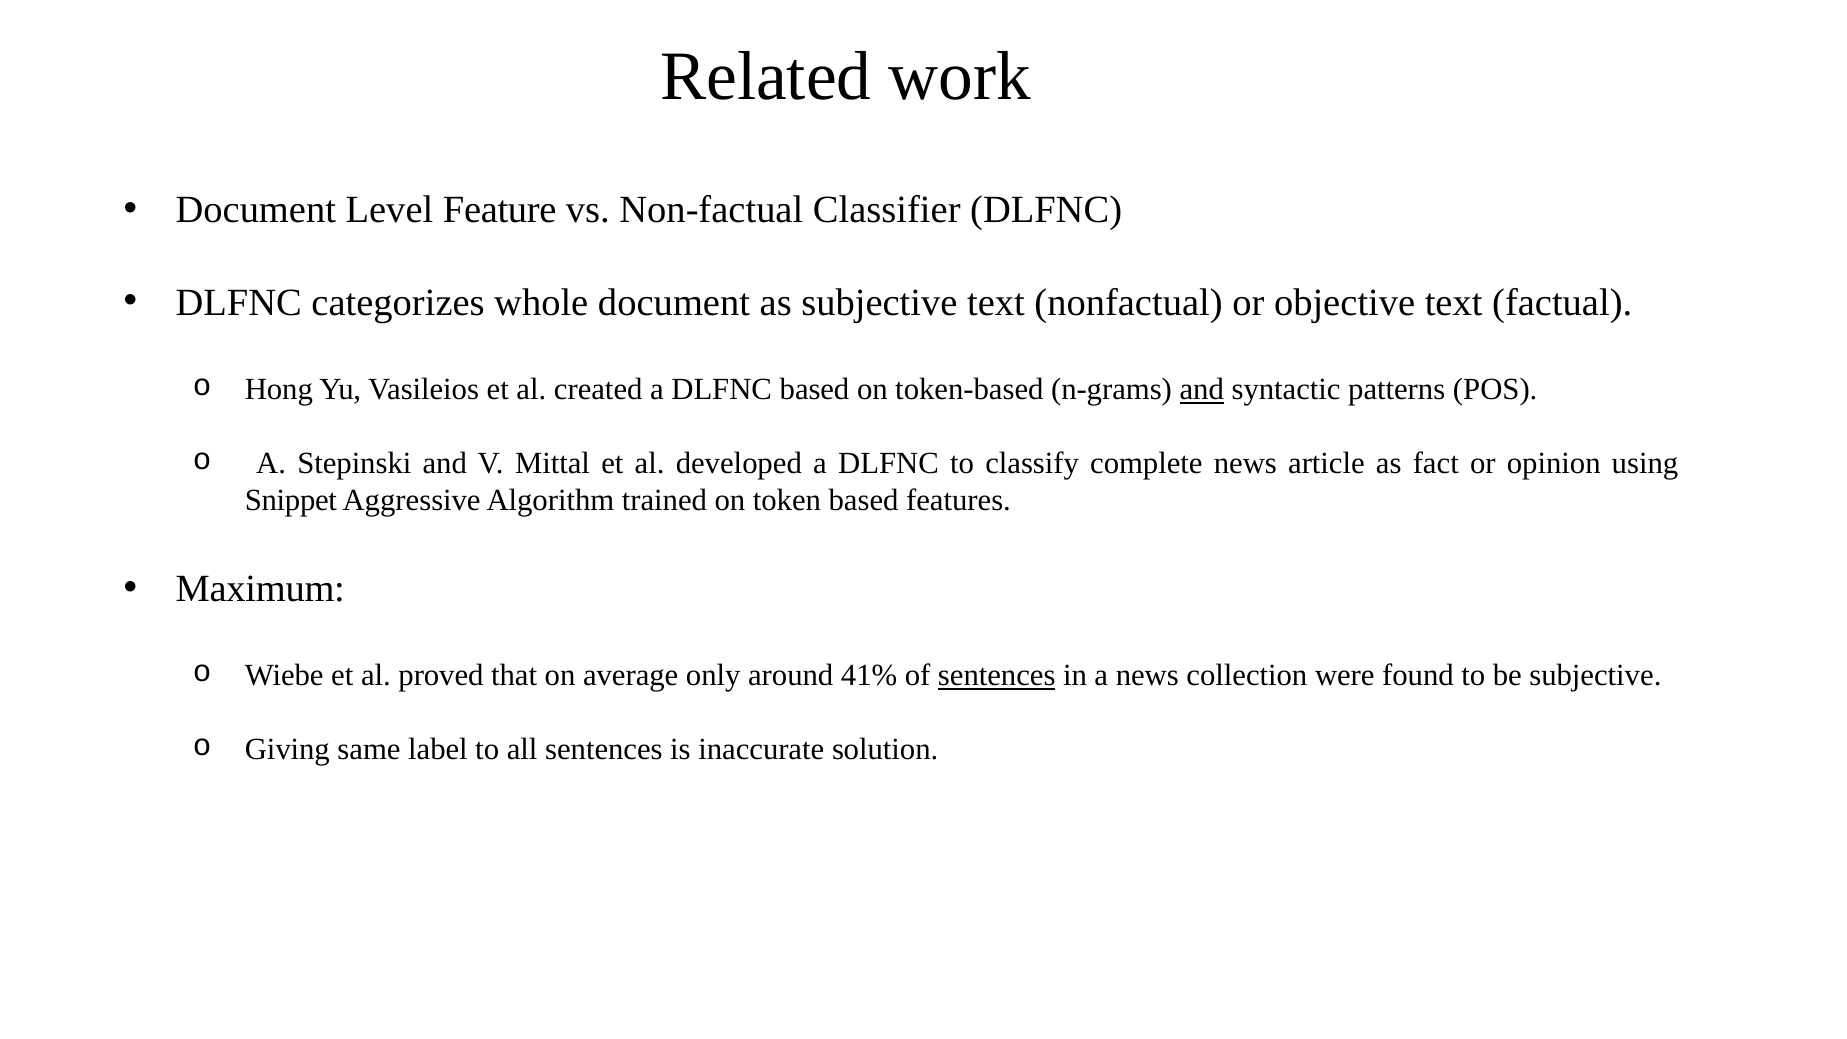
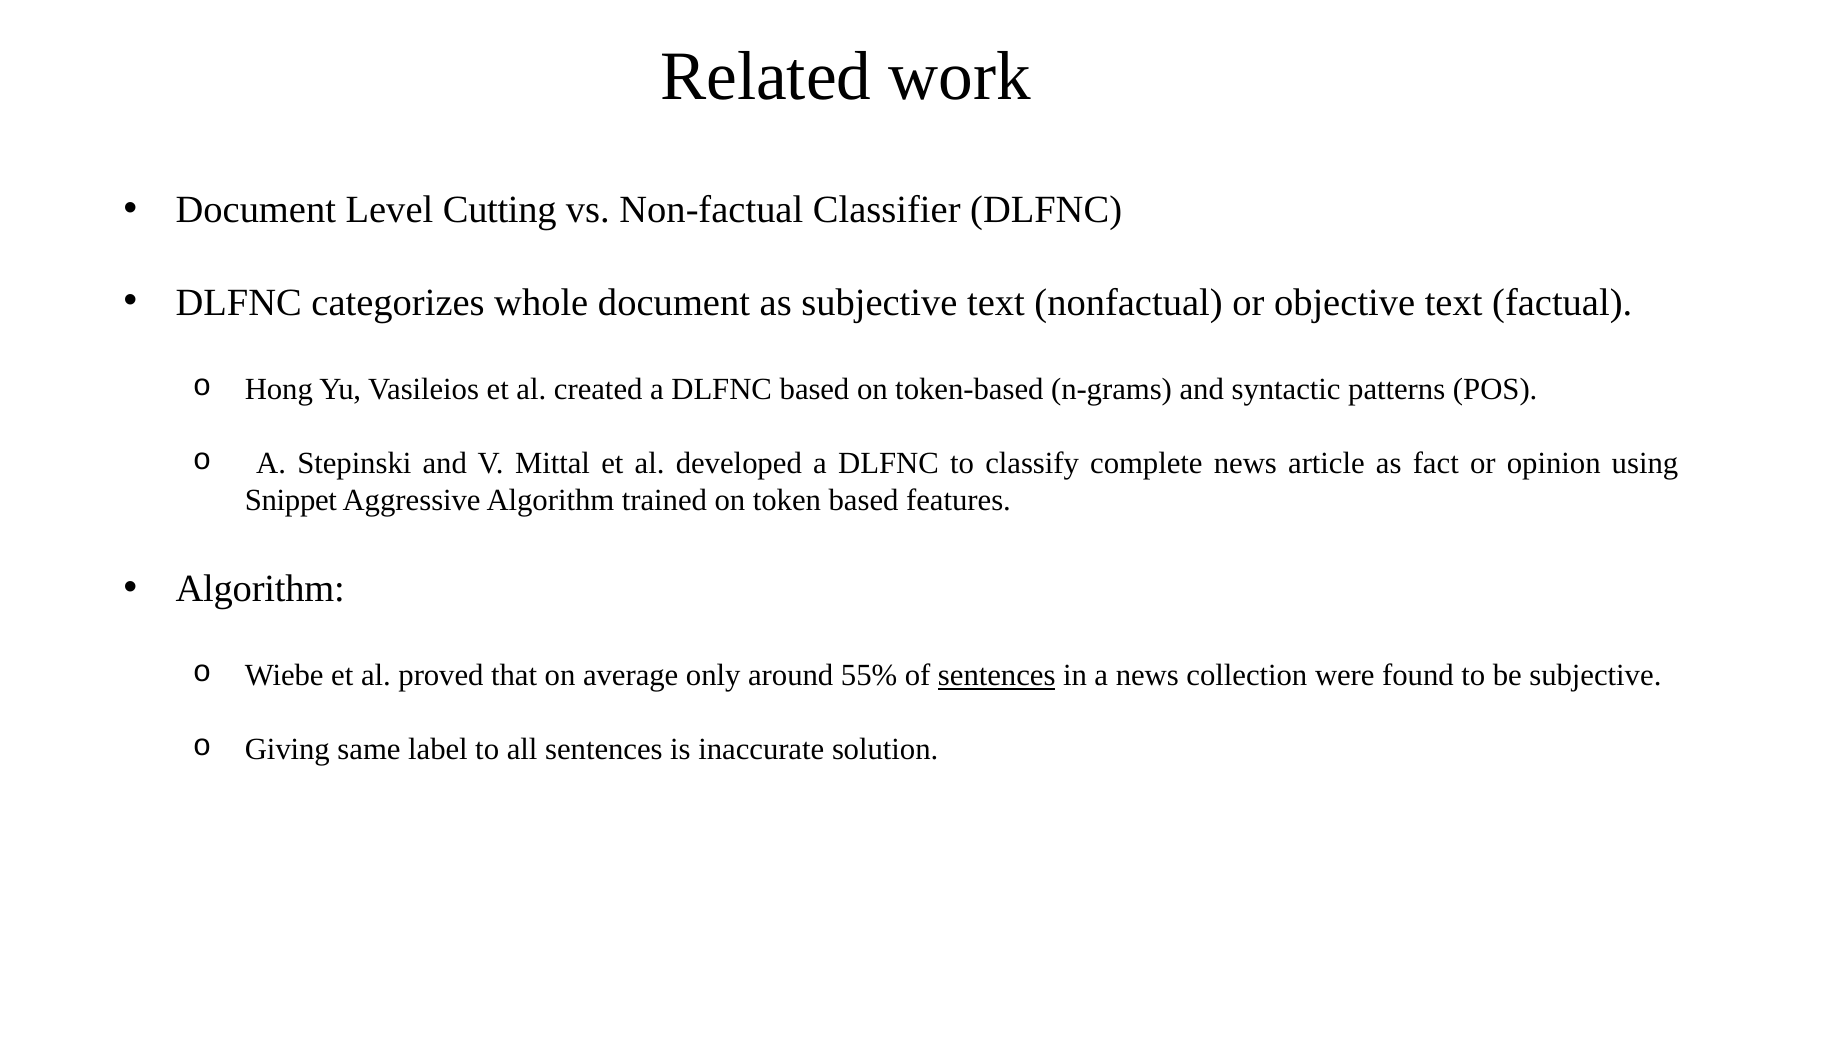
Feature: Feature -> Cutting (500, 210)
and underline: present -> none (1202, 389)
Maximum: Maximum -> Algorithm (260, 589)
41%: 41% -> 55% (869, 676)
